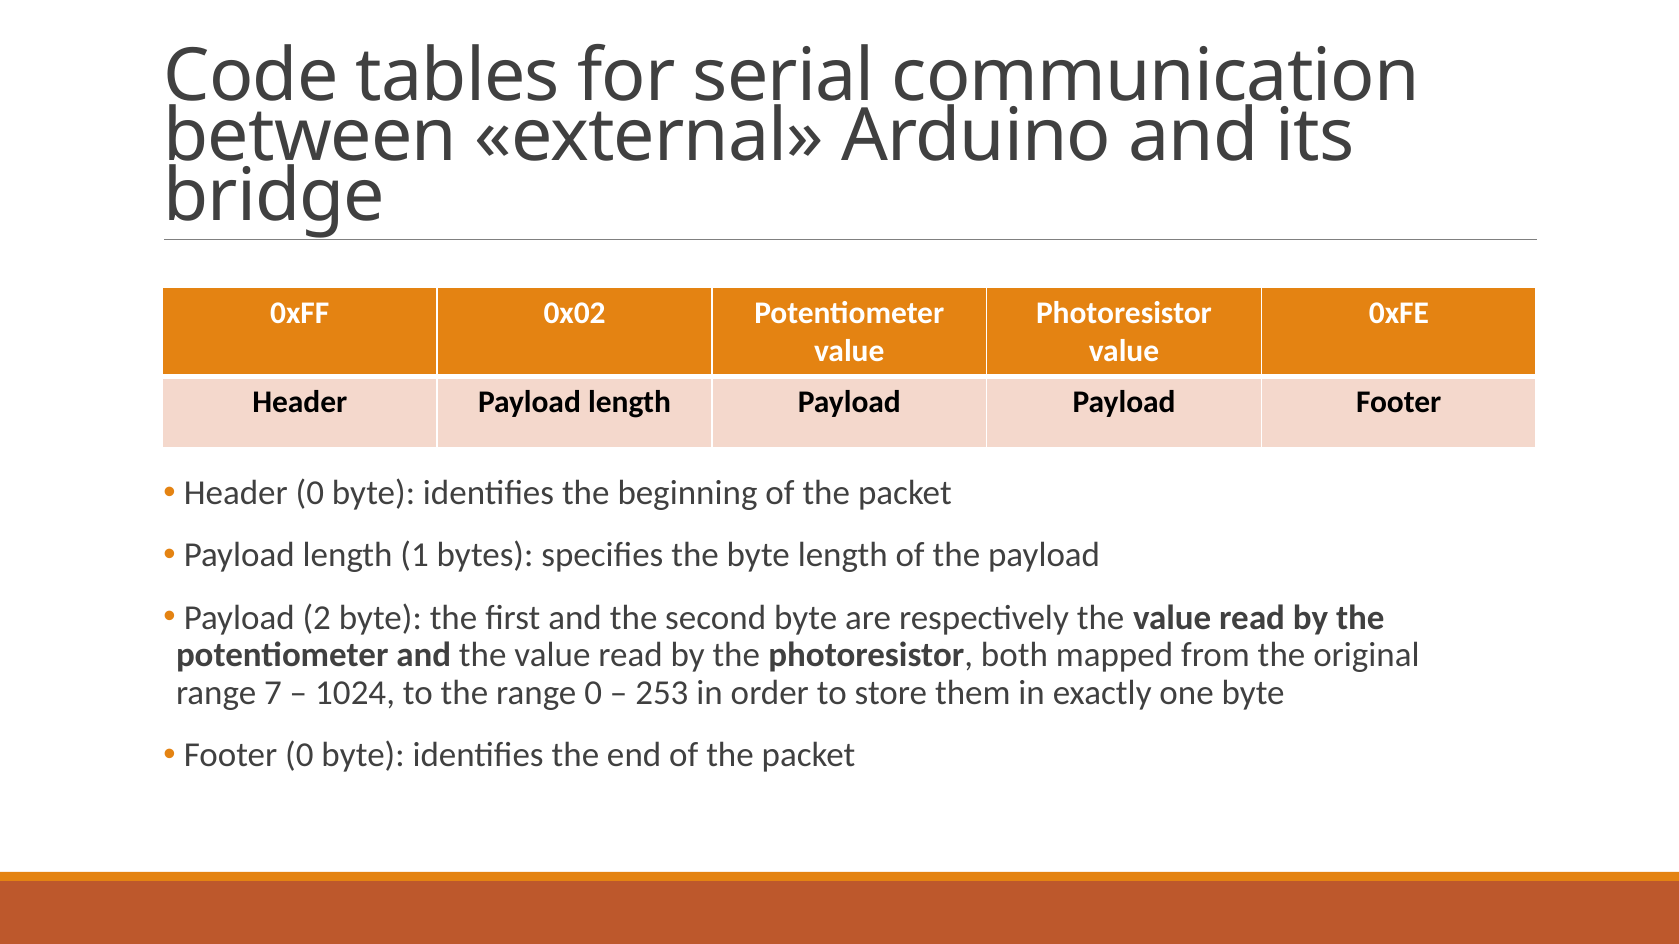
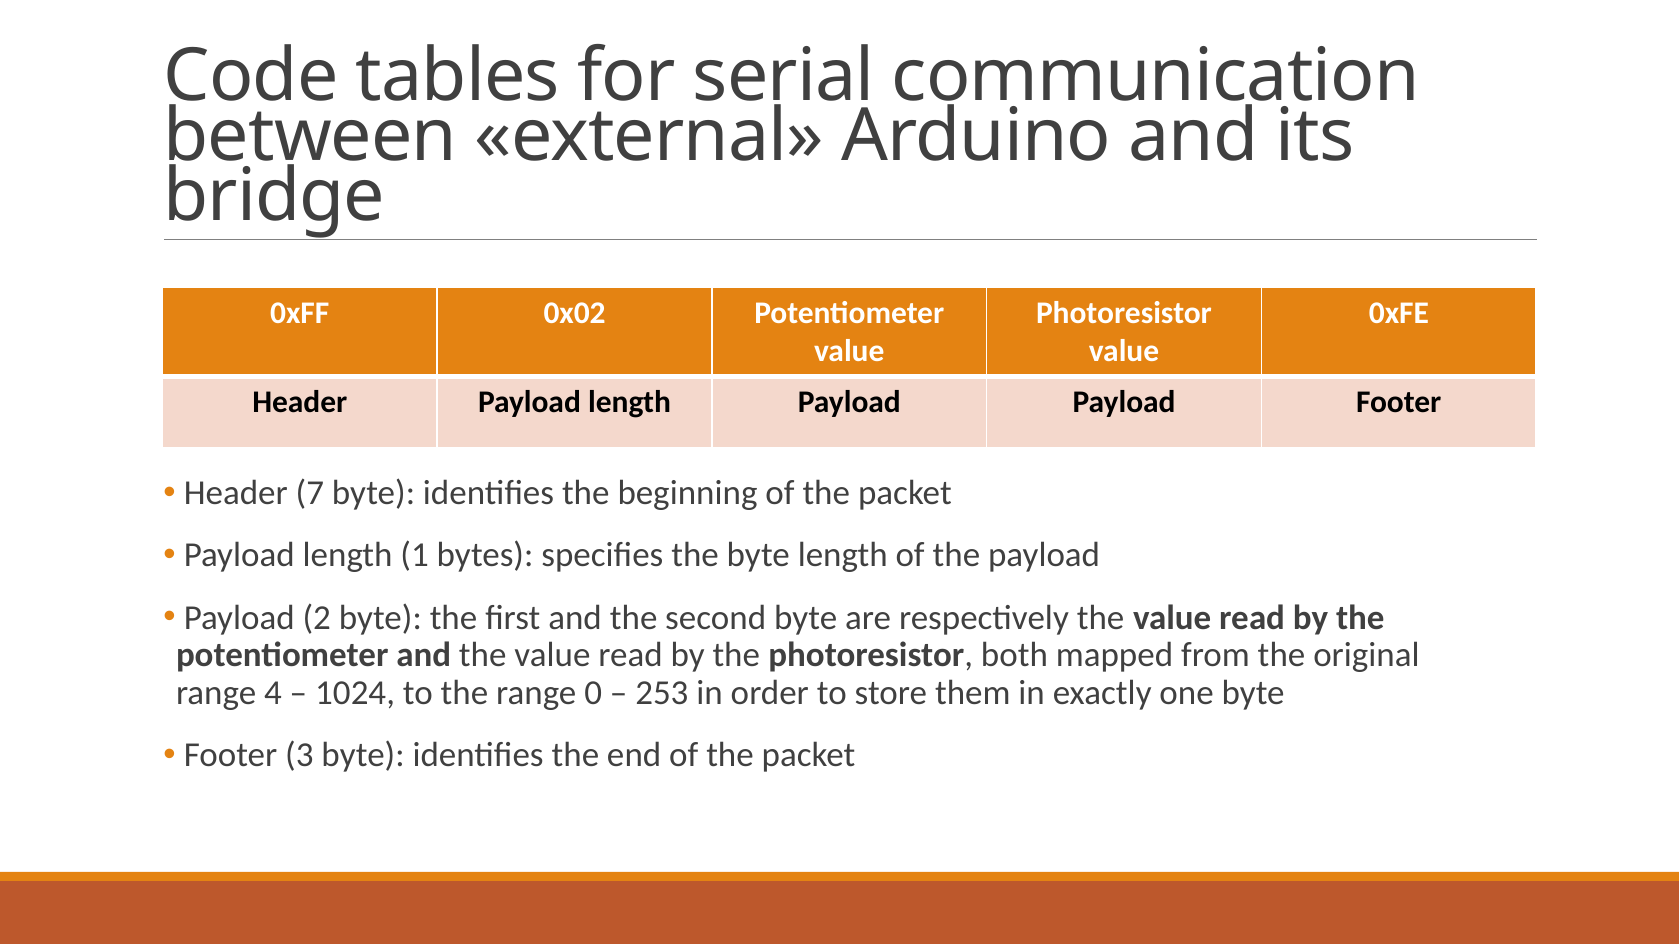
Header 0: 0 -> 7 (310, 493)
7: 7 -> 4 (273, 693)
Footer 0: 0 -> 3 (299, 756)
